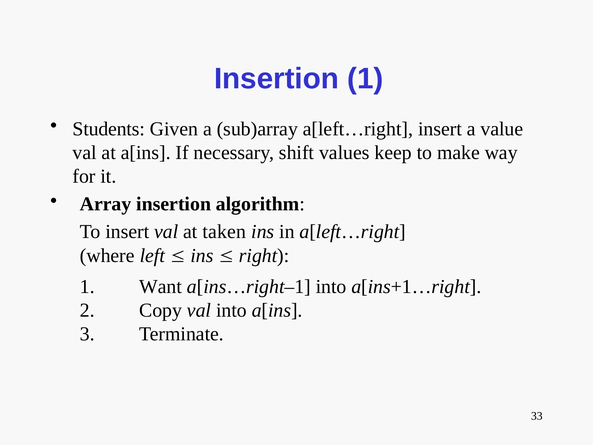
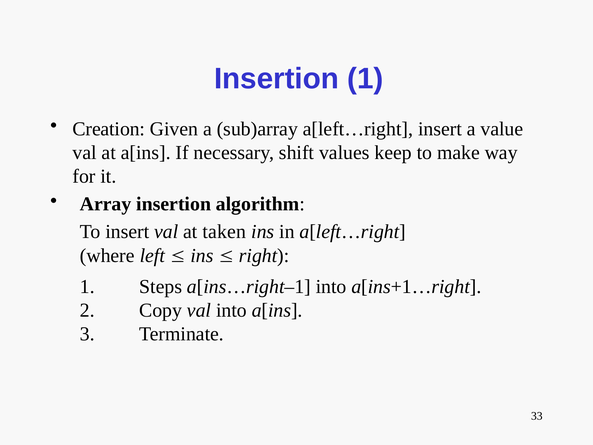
Students: Students -> Creation (109, 129)
Want: Want -> Steps (161, 286)
